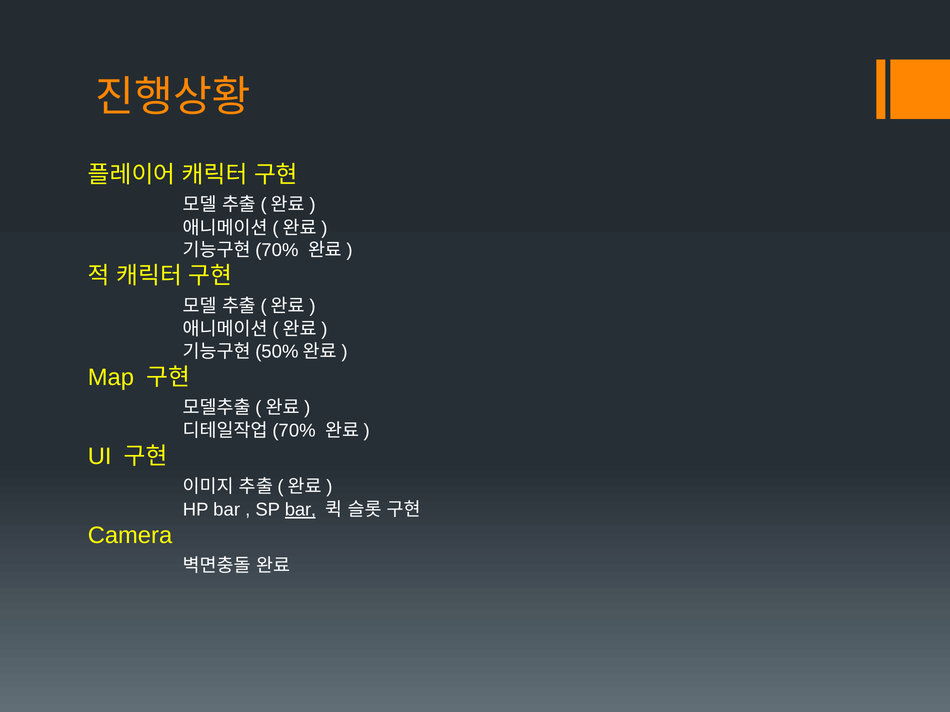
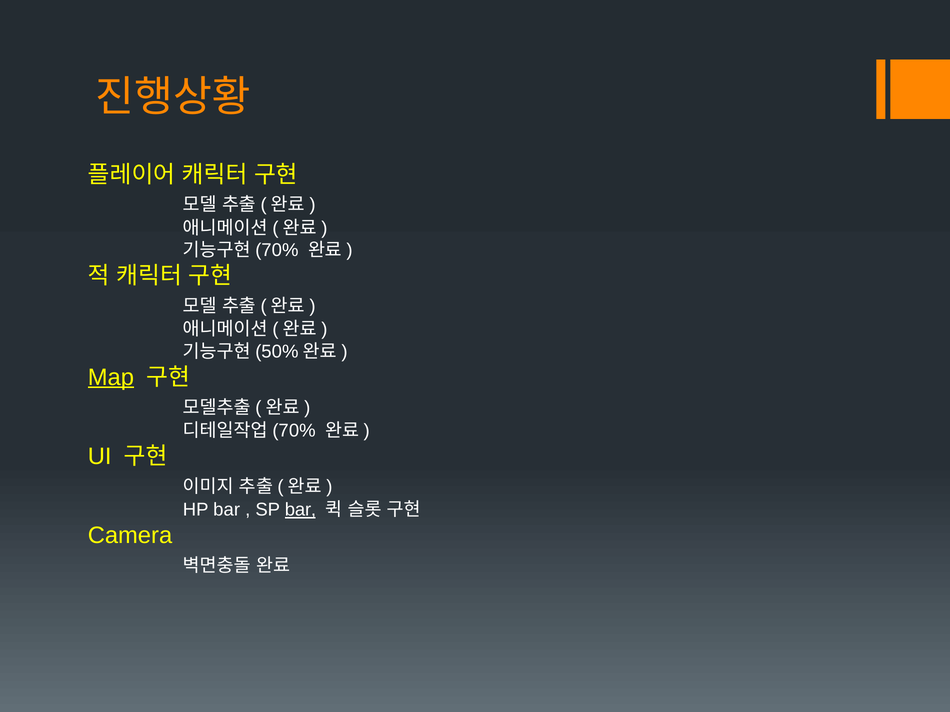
Map underline: none -> present (111, 378)
